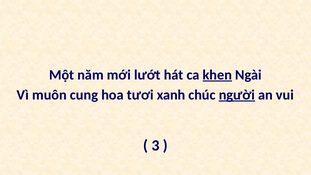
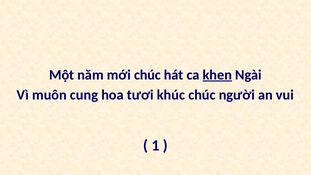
mới lướt: lướt -> chúc (147, 75)
xanh: xanh -> khúc (171, 95)
người underline: present -> none (237, 95)
3: 3 -> 1 (155, 146)
